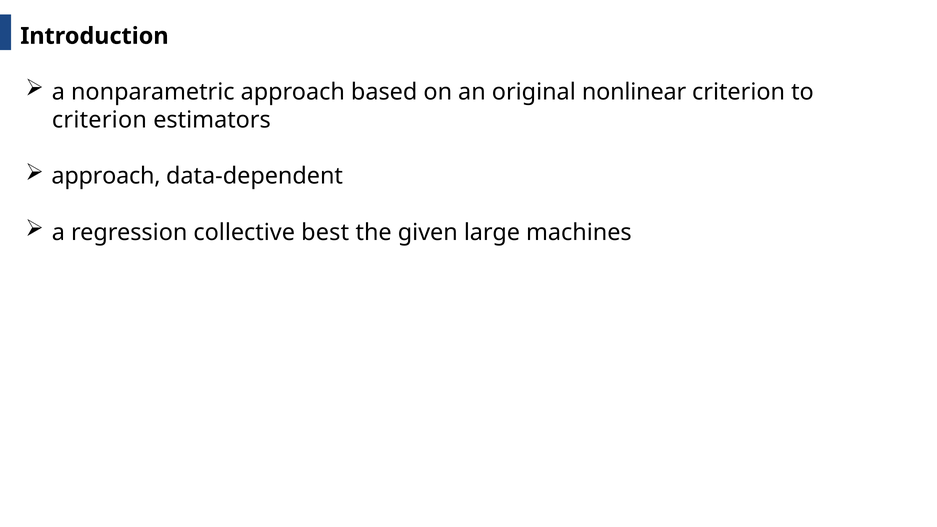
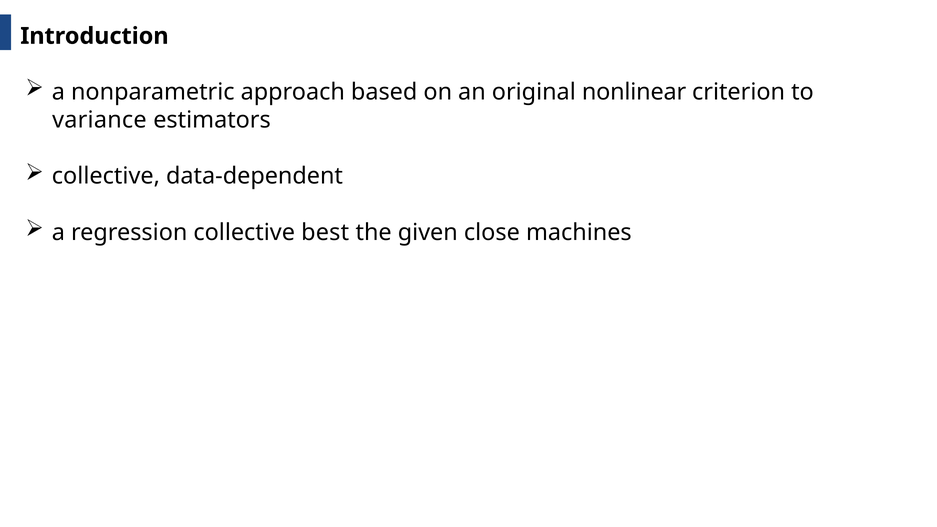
criterion: criterion -> variance (99, 120)
approach: approach -> collective (106, 176)
large: large -> close (492, 232)
